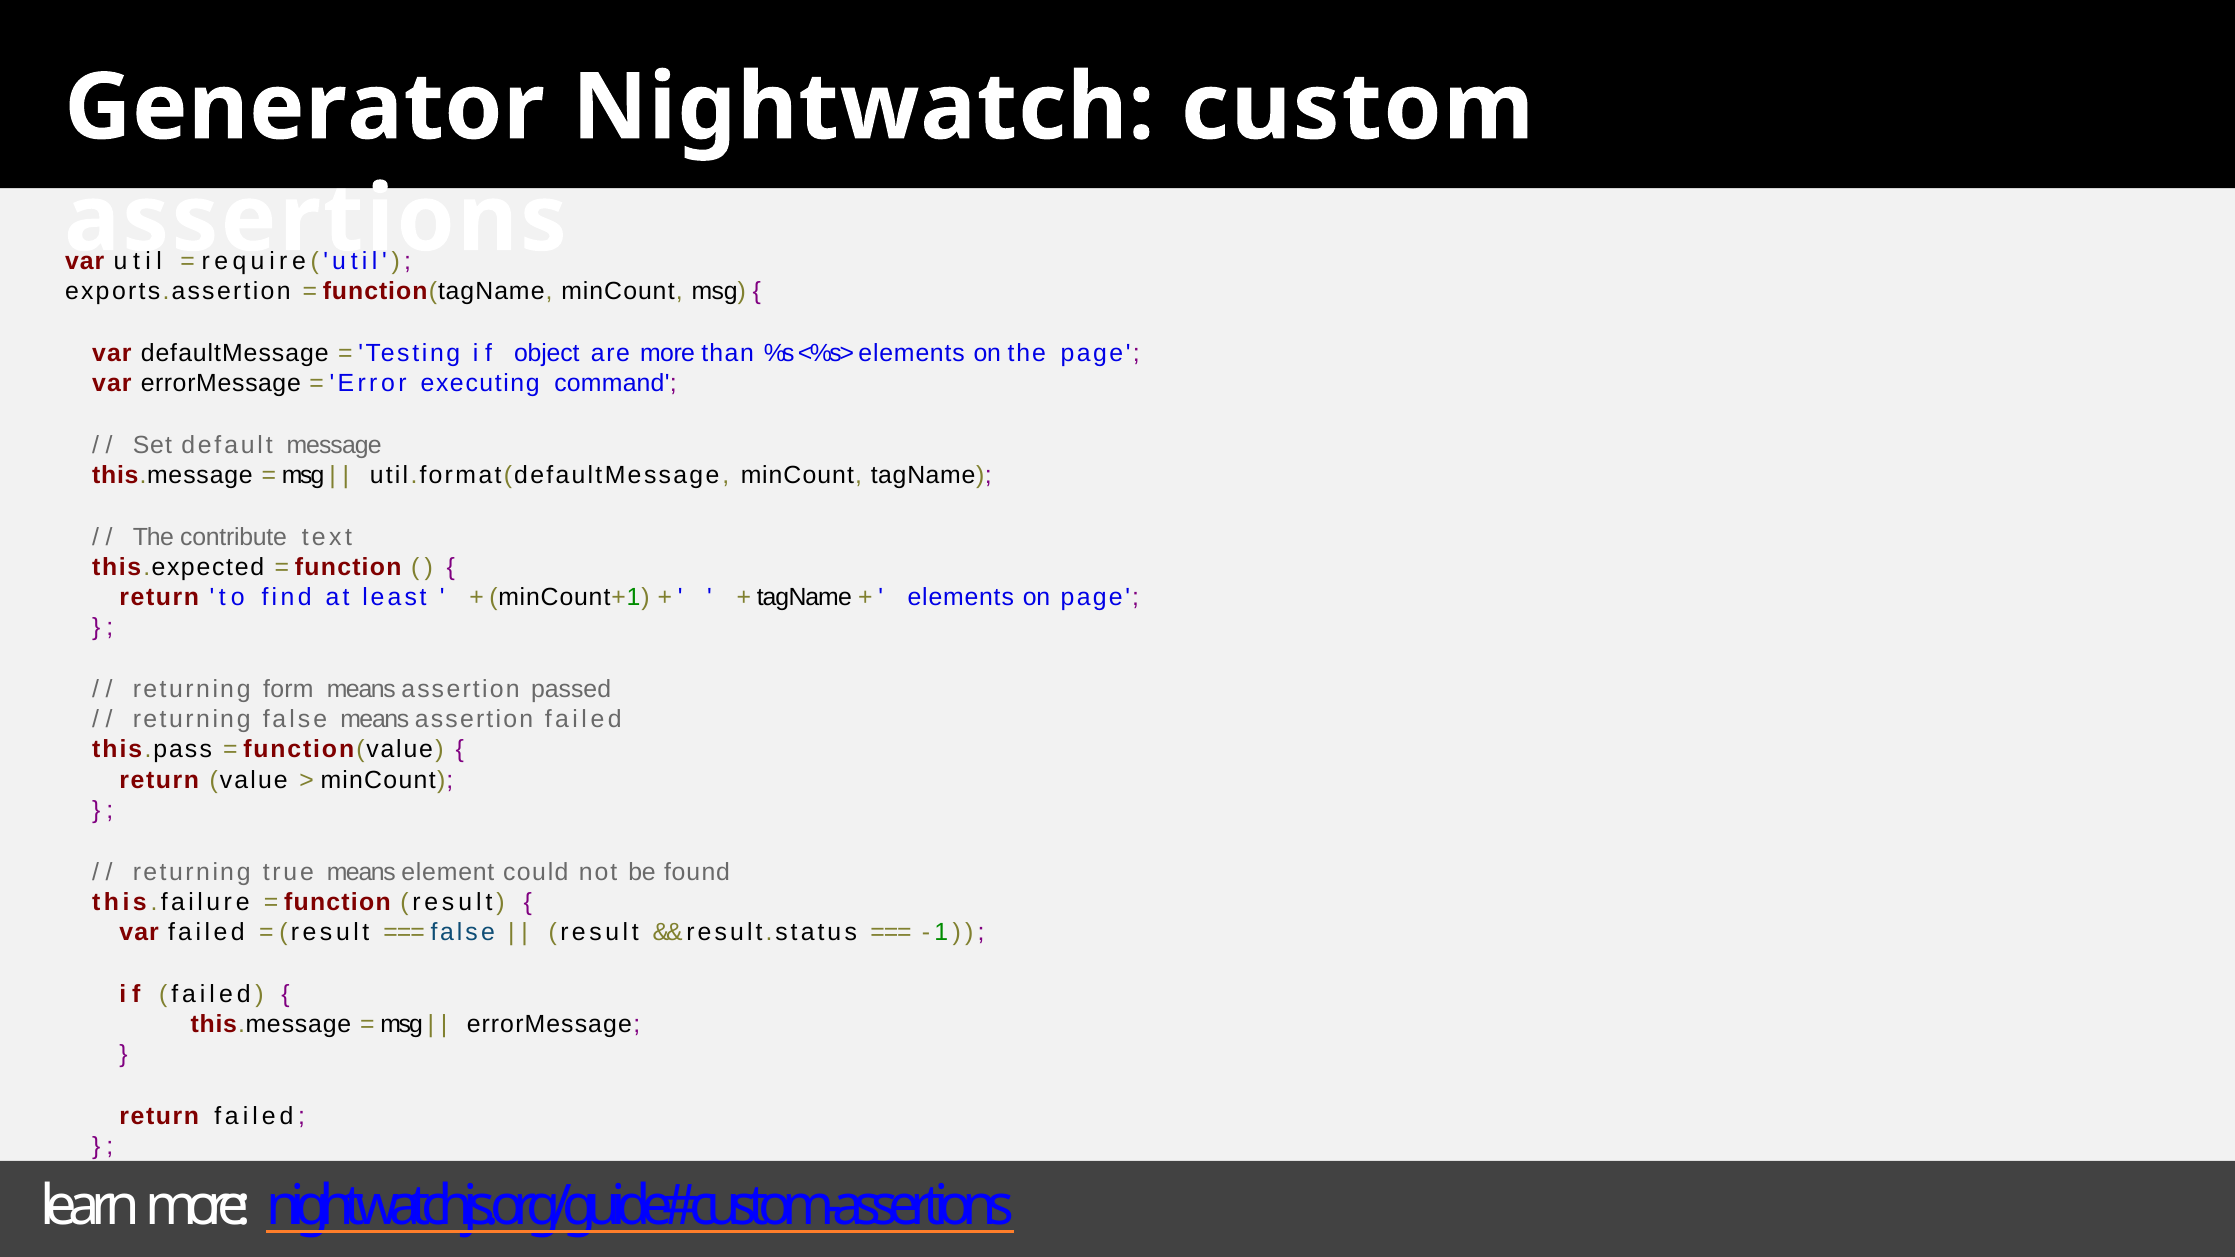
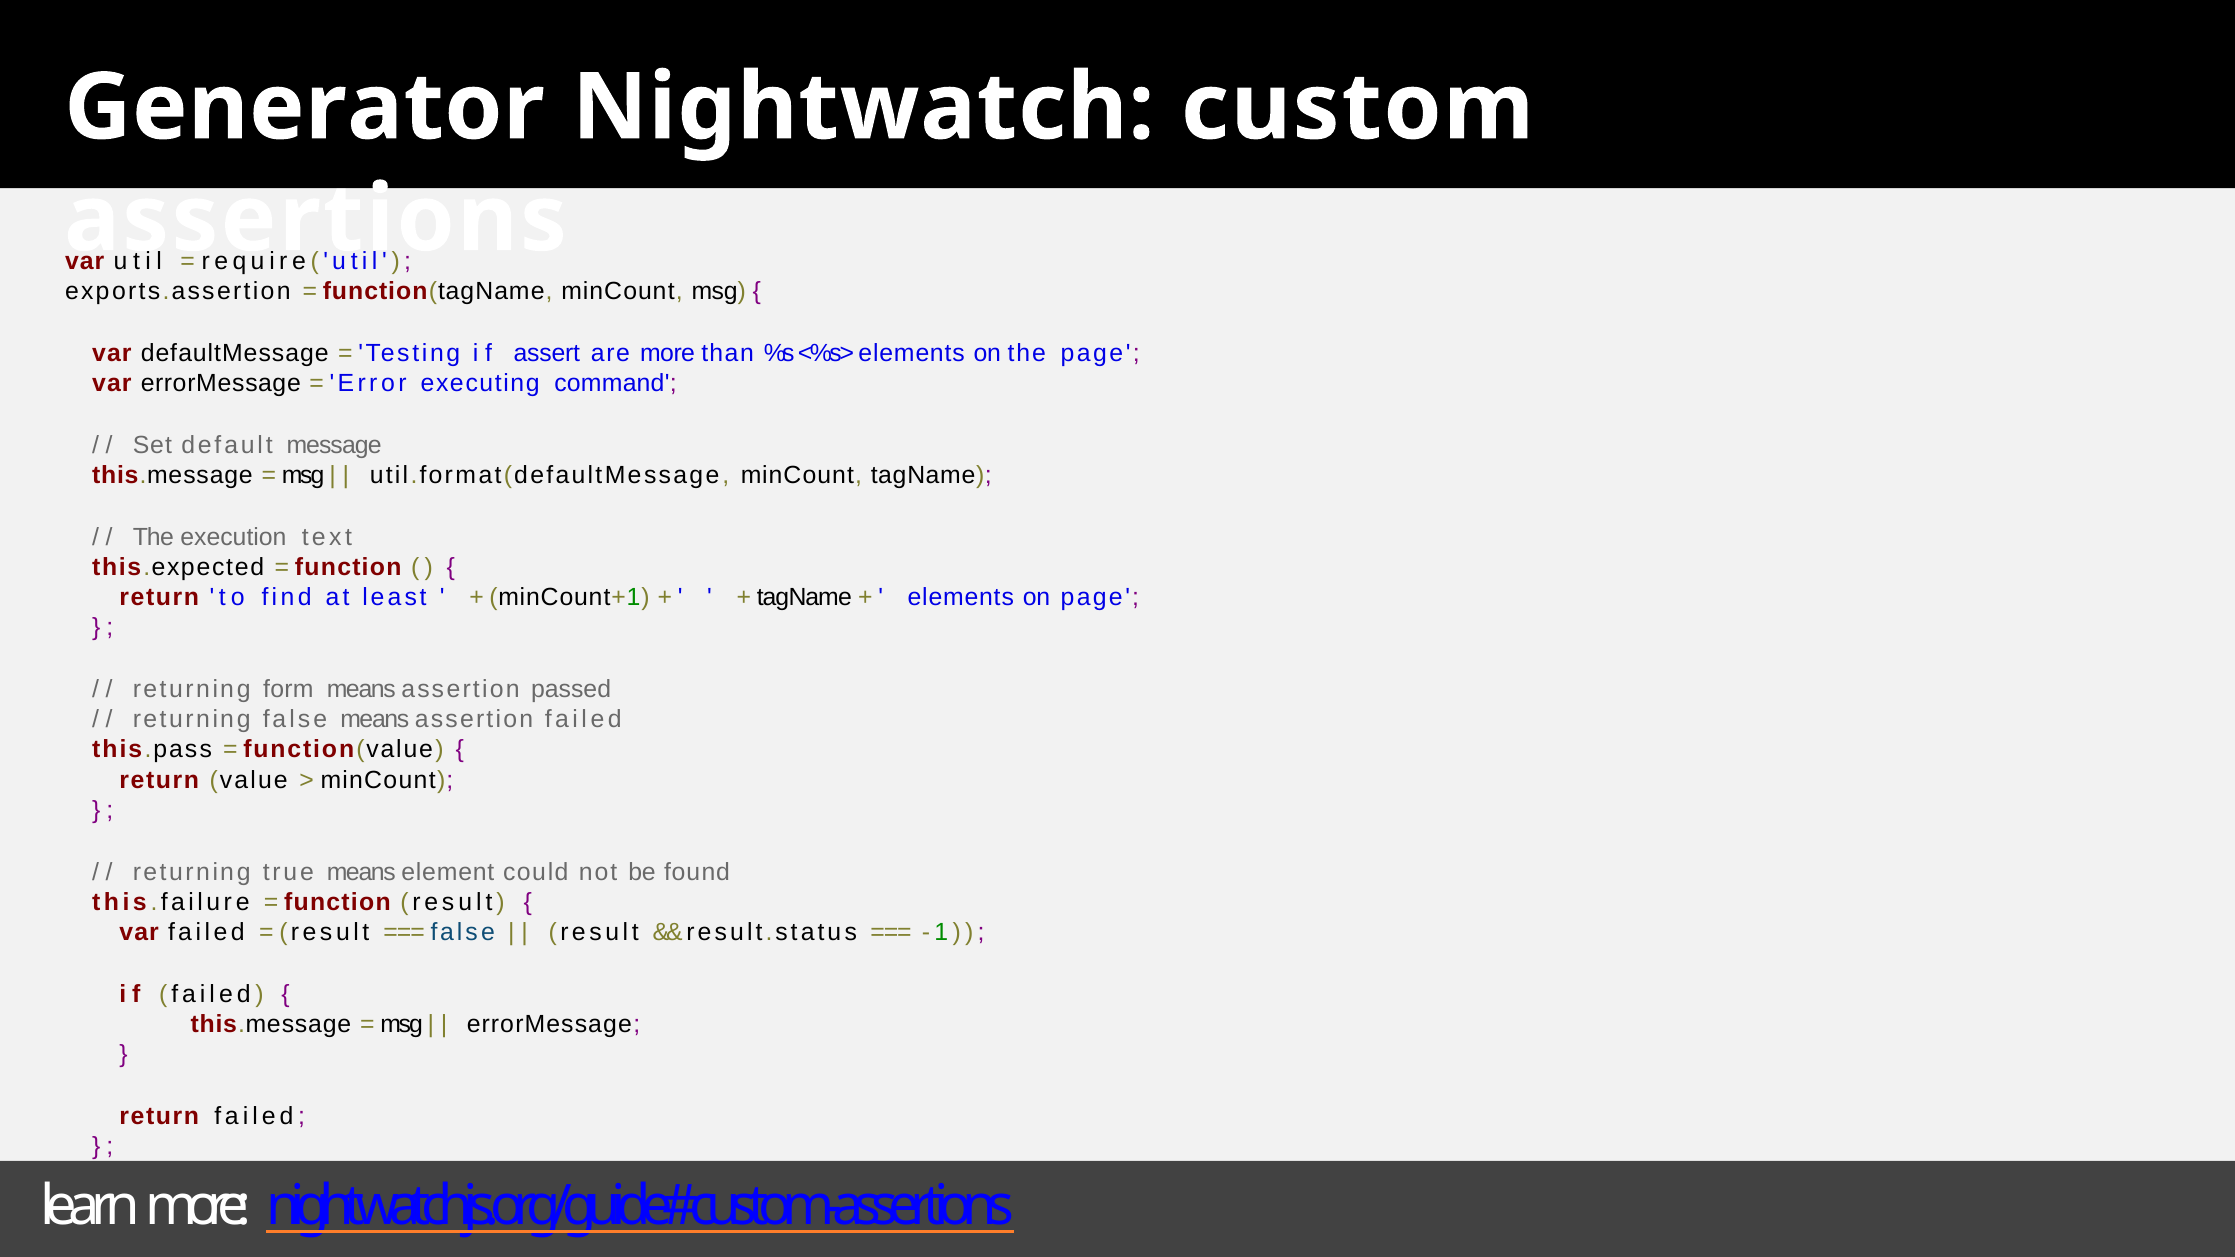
object: object -> assert (547, 353)
contribute: contribute -> execution (233, 537)
